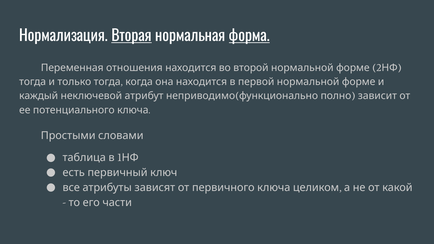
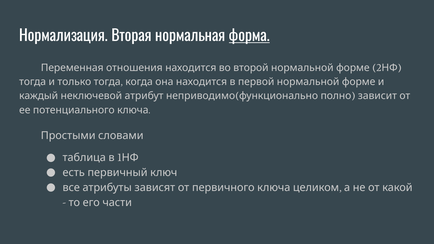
Вторая underline: present -> none (132, 36)
